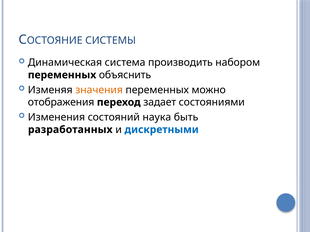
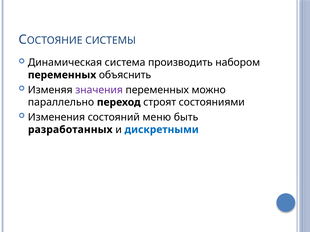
значения colour: orange -> purple (99, 90)
отображения: отображения -> параллельно (61, 102)
задает: задает -> строят (160, 102)
наука: наука -> меню (157, 117)
